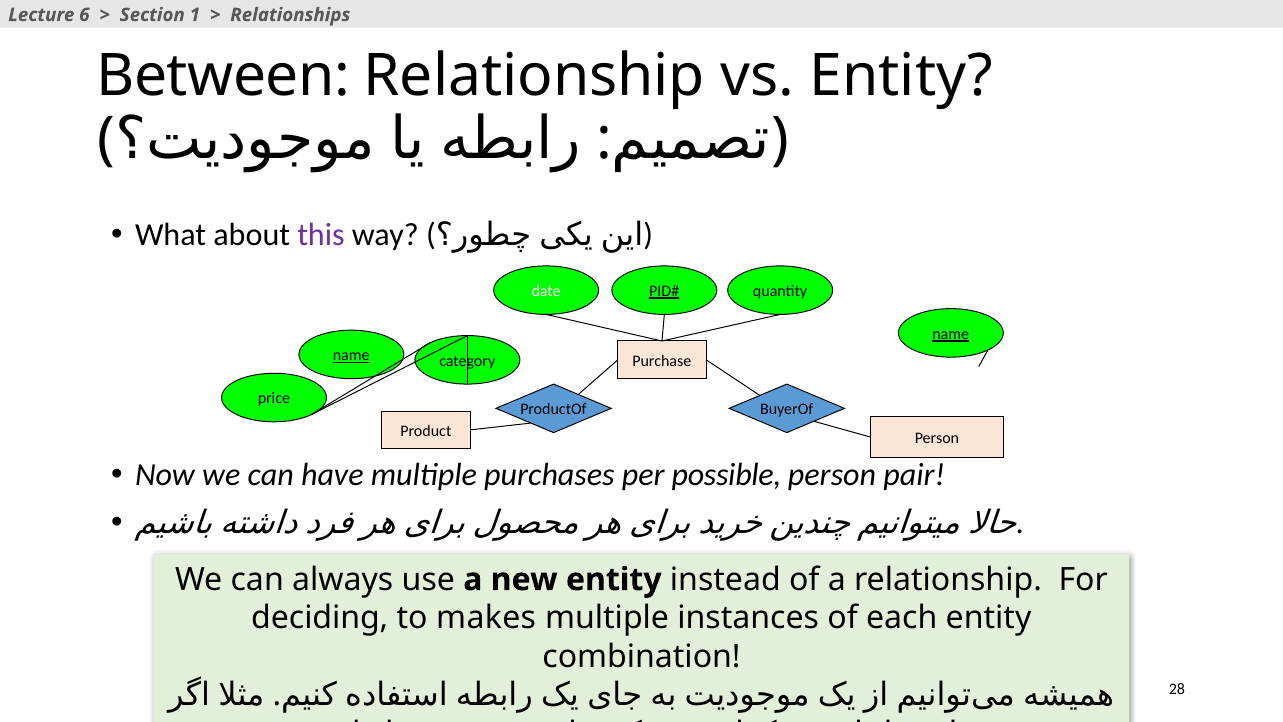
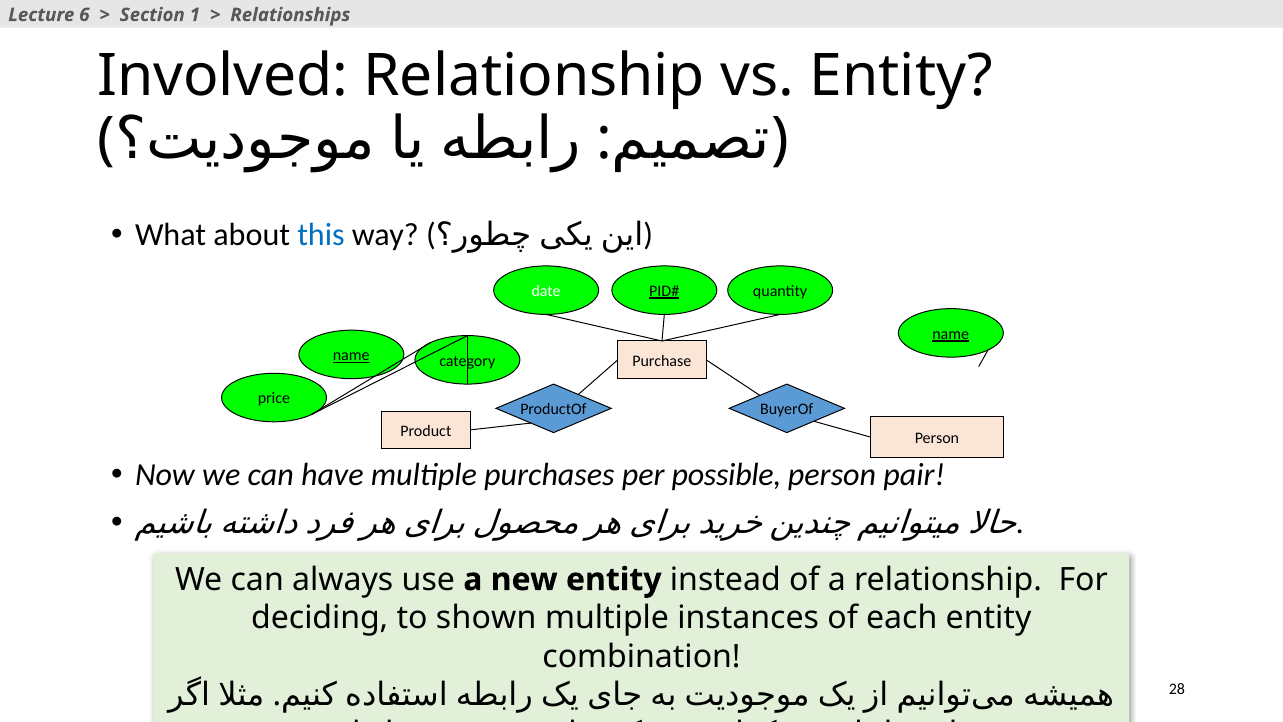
Between: Between -> Involved (223, 76)
this colour: purple -> blue (321, 235)
makes: makes -> shown (486, 618)
